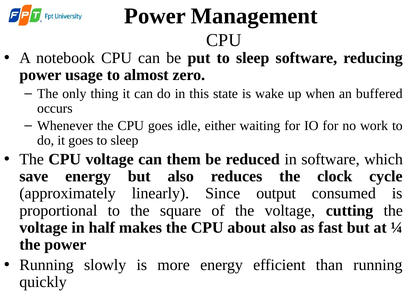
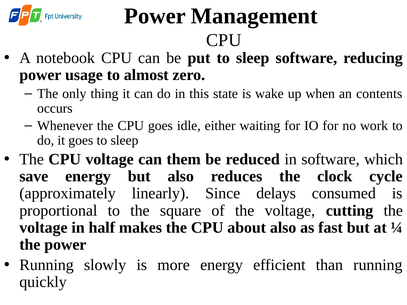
buffered: buffered -> contents (379, 94)
output: output -> delays (276, 194)
